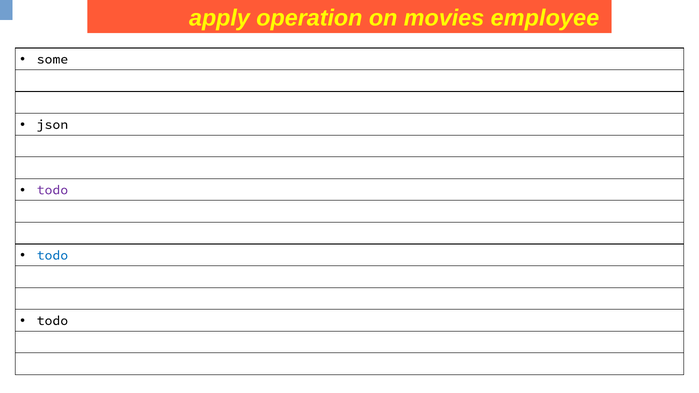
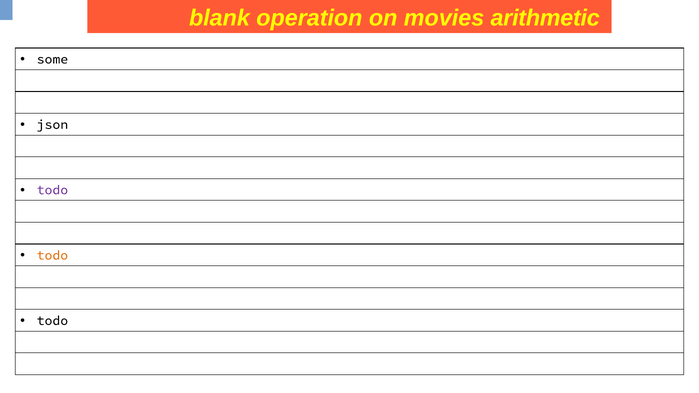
apply: apply -> blank (219, 18)
employee: employee -> arithmetic (545, 18)
todo colour: blue -> orange (52, 255)
